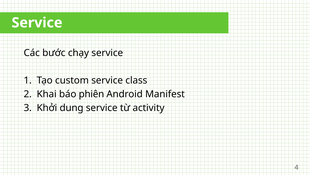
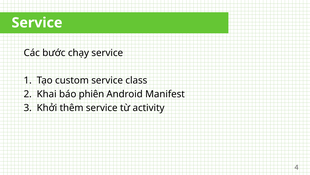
dụng: dụng -> thêm (72, 108)
